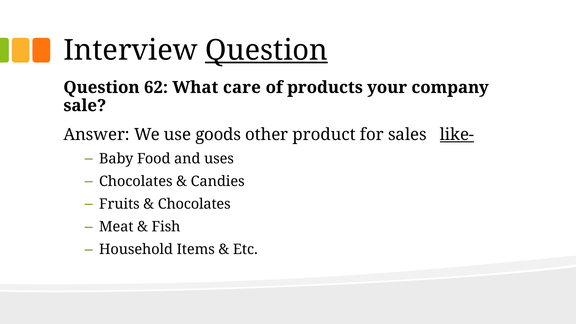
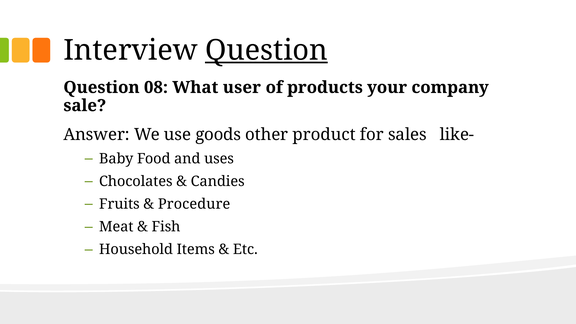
62: 62 -> 08 (156, 87)
care: care -> user (242, 87)
like- underline: present -> none (457, 135)
Chocolates: Chocolates -> Procedure (194, 204)
